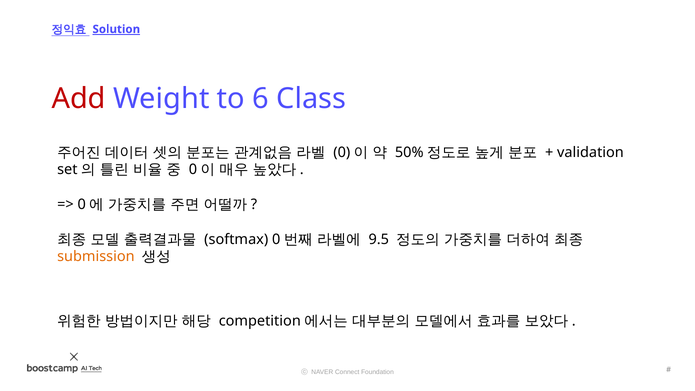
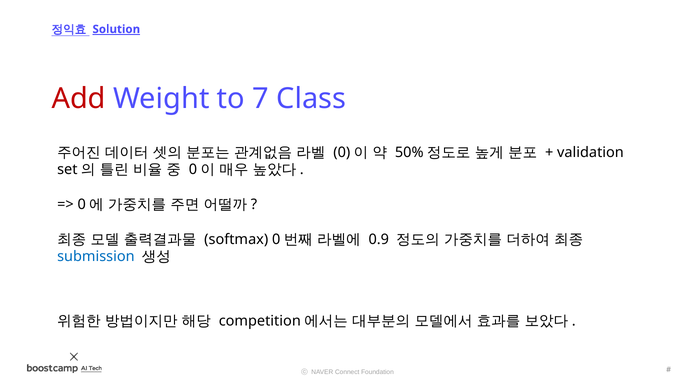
6: 6 -> 7 (261, 99)
9.5: 9.5 -> 0.9 (379, 239)
submission colour: orange -> blue (96, 257)
